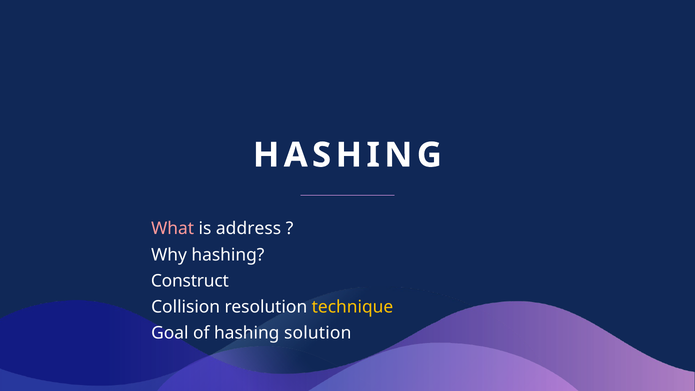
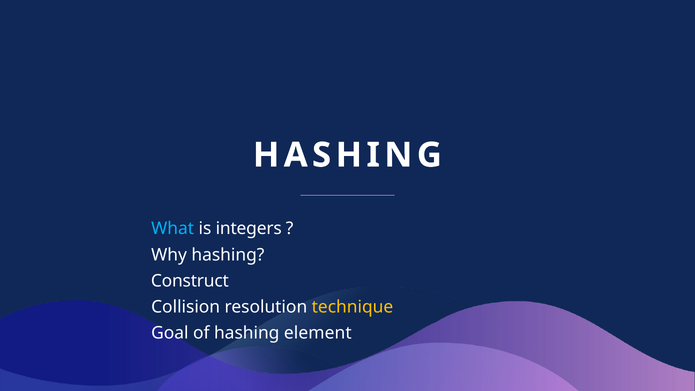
What colour: pink -> light blue (173, 229)
address: address -> integers (249, 229)
solution: solution -> element (318, 333)
